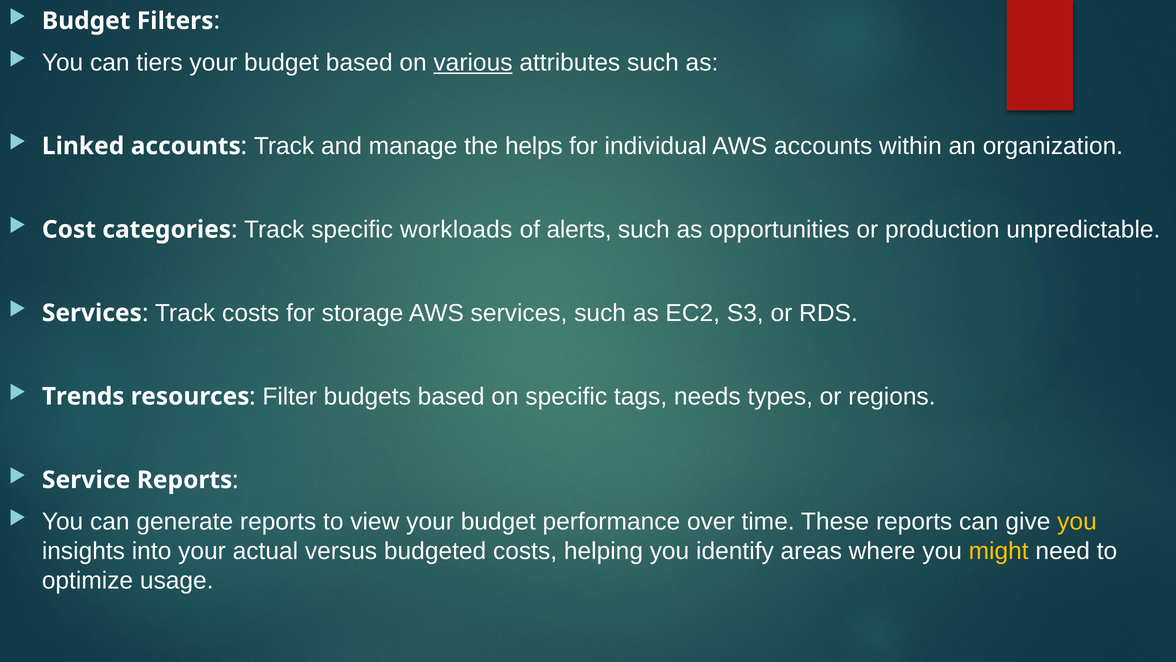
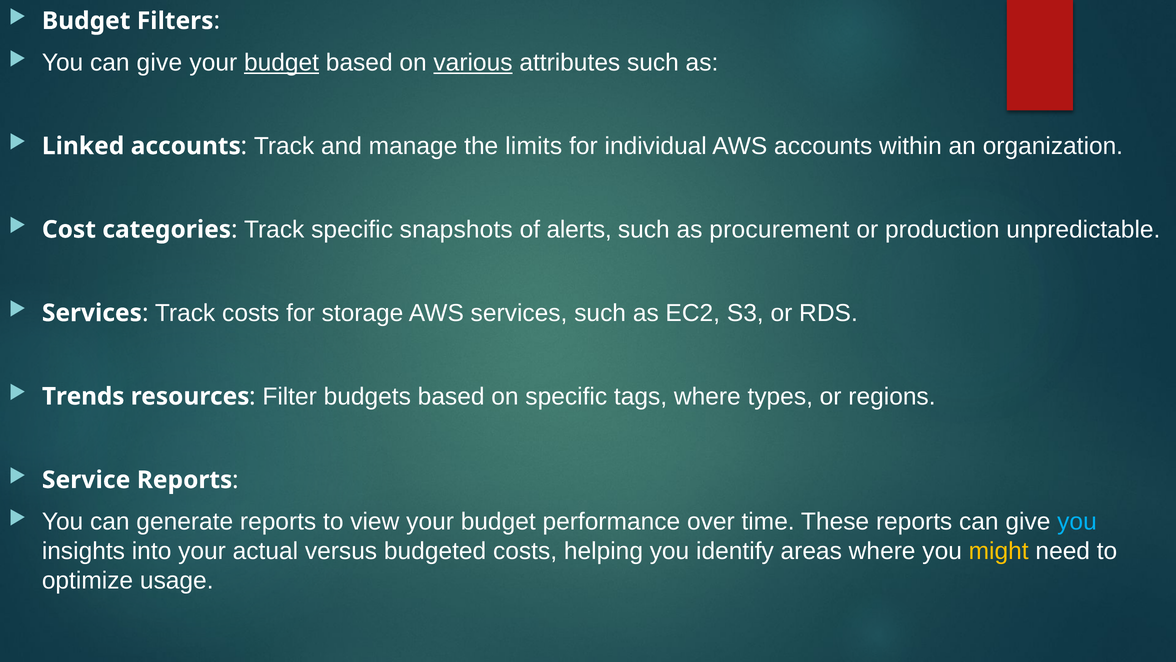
You can tiers: tiers -> give (159, 63)
budget underline: none -> present (282, 63)
helps: helps -> limits (534, 146)
workloads: workloads -> snapshots (456, 229)
opportunities: opportunities -> procurement (779, 229)
tags needs: needs -> where (707, 396)
you colour: yellow -> light blue (1077, 521)
